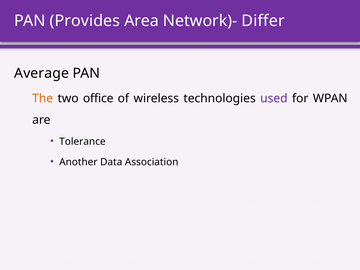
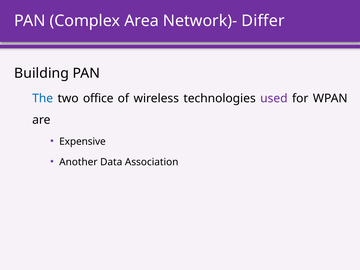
Provides: Provides -> Complex (85, 21)
Average: Average -> Building (42, 73)
The colour: orange -> blue (43, 98)
Tolerance: Tolerance -> Expensive (82, 142)
